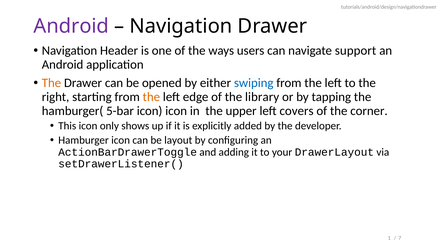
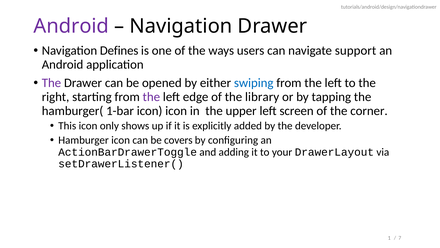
Header: Header -> Defines (119, 51)
The colour: orange -> purple (51, 83)
the colour: orange -> purple (151, 97)
5-bar: 5-bar -> 1-bar (120, 111)
covers: covers -> screen (297, 111)
layout: layout -> covers (178, 140)
